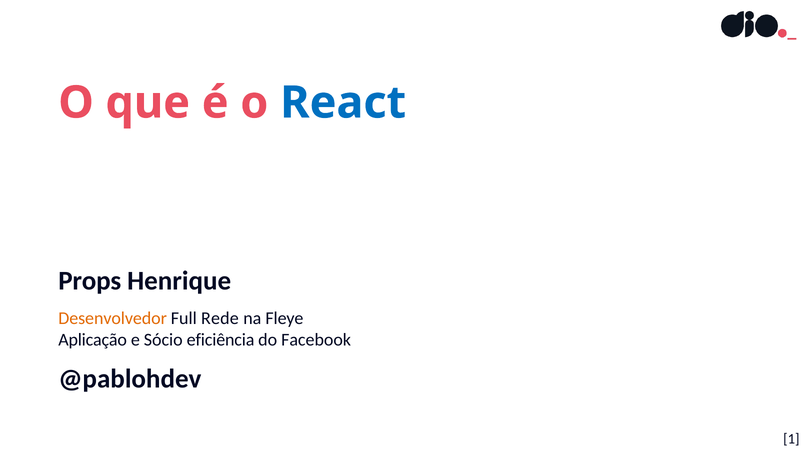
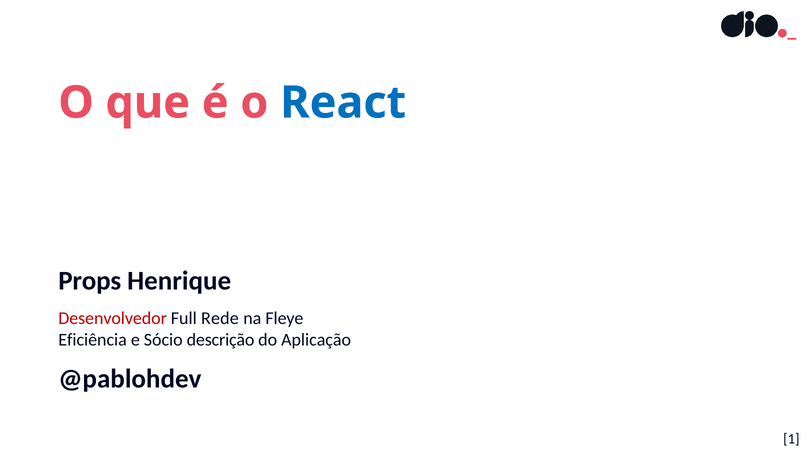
Desenvolvedor colour: orange -> red (113, 318)
Aplicação: Aplicação -> Eficiência (93, 340)
eficiência: eficiência -> descrição (221, 340)
Facebook: Facebook -> Aplicação (316, 340)
